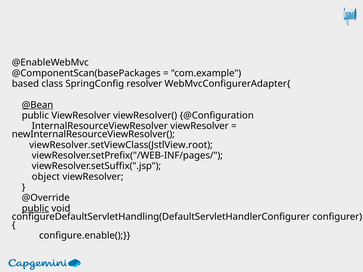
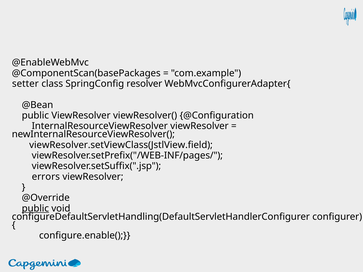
based: based -> setter (25, 84)
@Bean underline: present -> none (37, 105)
viewResolver.setViewClass(JstlView.root: viewResolver.setViewClass(JstlView.root -> viewResolver.setViewClass(JstlView.field (121, 145)
object: object -> errors (46, 177)
